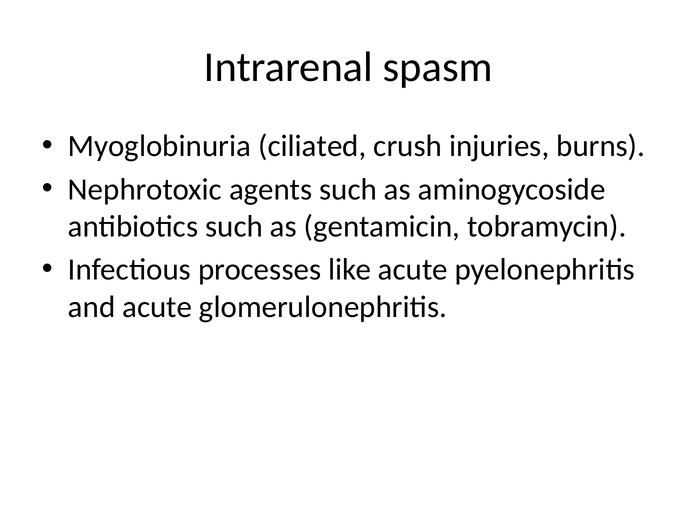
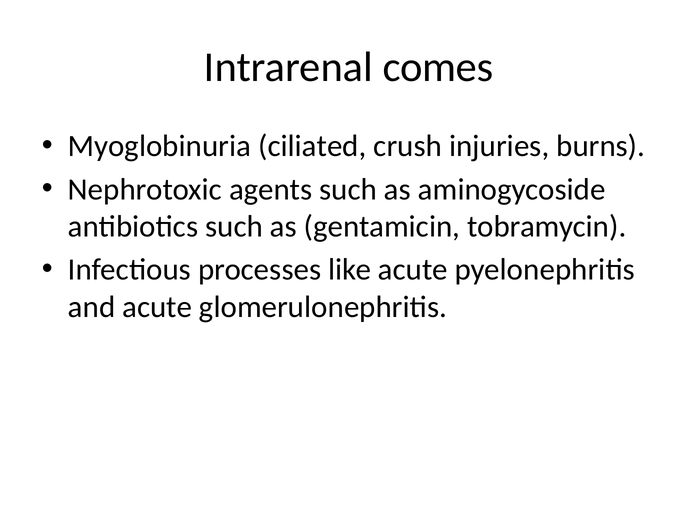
spasm: spasm -> comes (438, 67)
